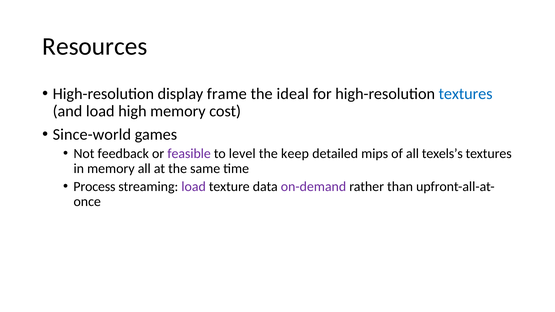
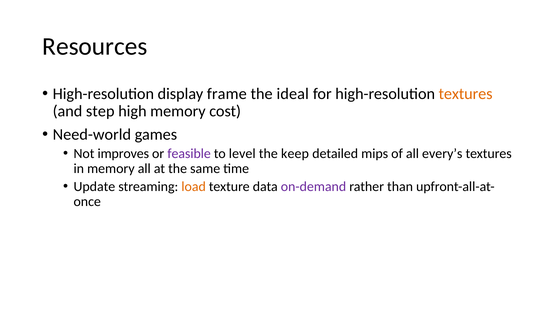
textures colour: blue -> orange (466, 94)
and load: load -> step (100, 111)
Since-world: Since-world -> Need-world (92, 135)
feedback: feedback -> improves (123, 154)
texels’s: texels’s -> every’s (442, 154)
Process: Process -> Update (94, 187)
load colour: purple -> orange (194, 187)
